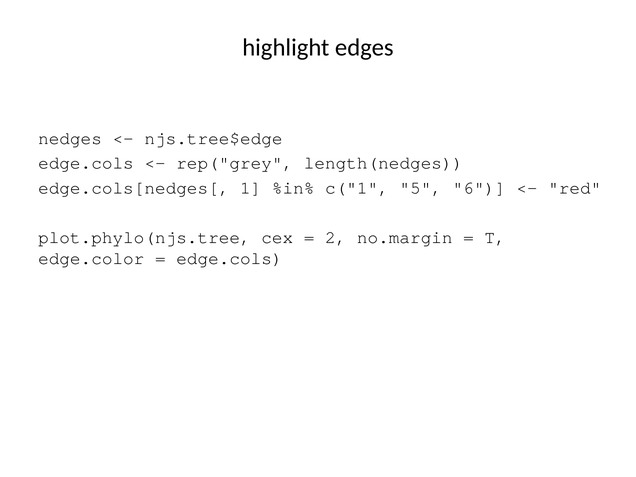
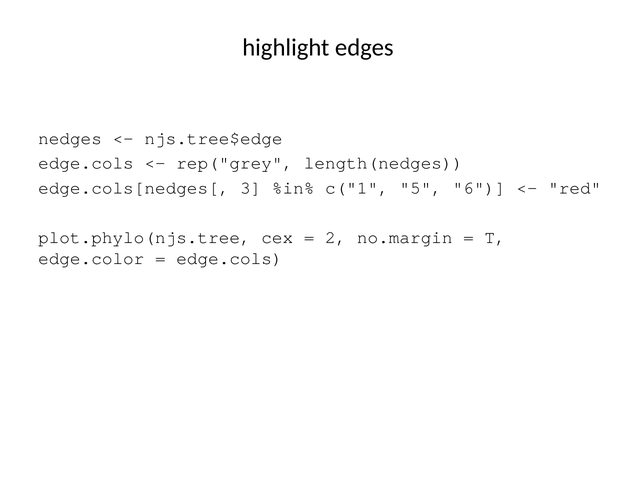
1: 1 -> 3 (251, 188)
